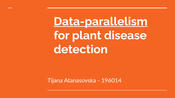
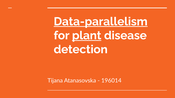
plant underline: none -> present (87, 36)
